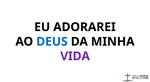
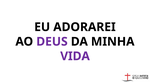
DEUS colour: blue -> purple (52, 41)
